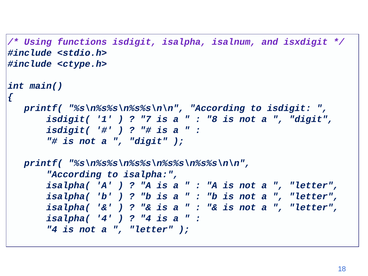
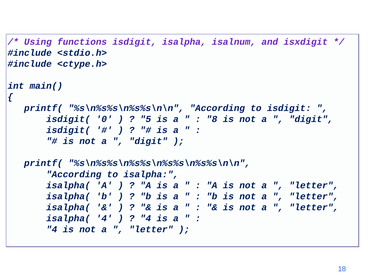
1: 1 -> 0 (104, 119)
7: 7 -> 5 (146, 119)
